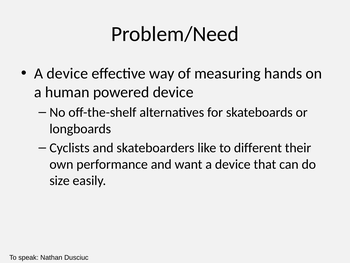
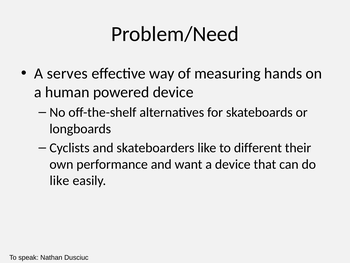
device: device -> serves (67, 73)
size: size -> like (59, 180)
